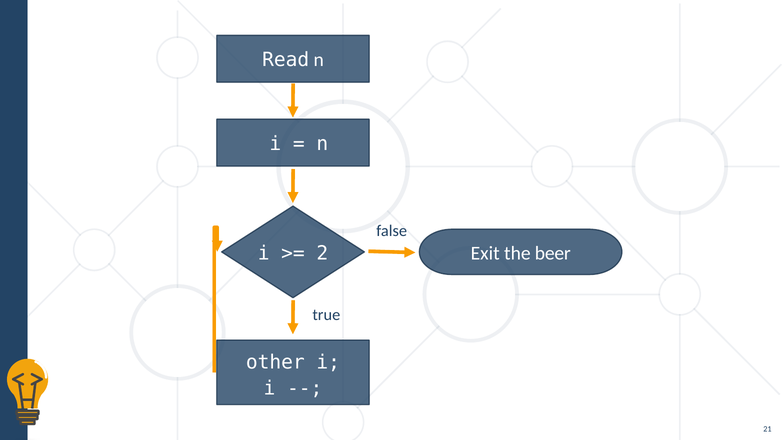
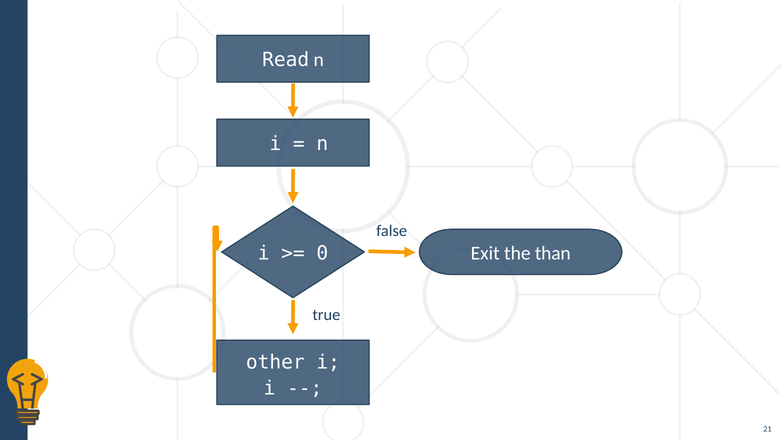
2: 2 -> 0 (322, 253)
beer: beer -> than (553, 253)
